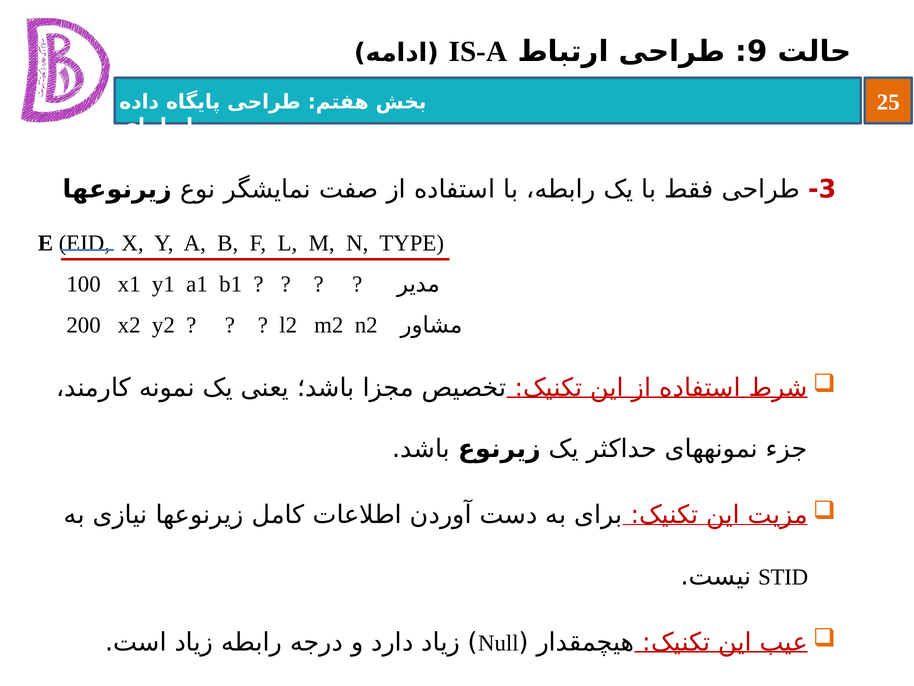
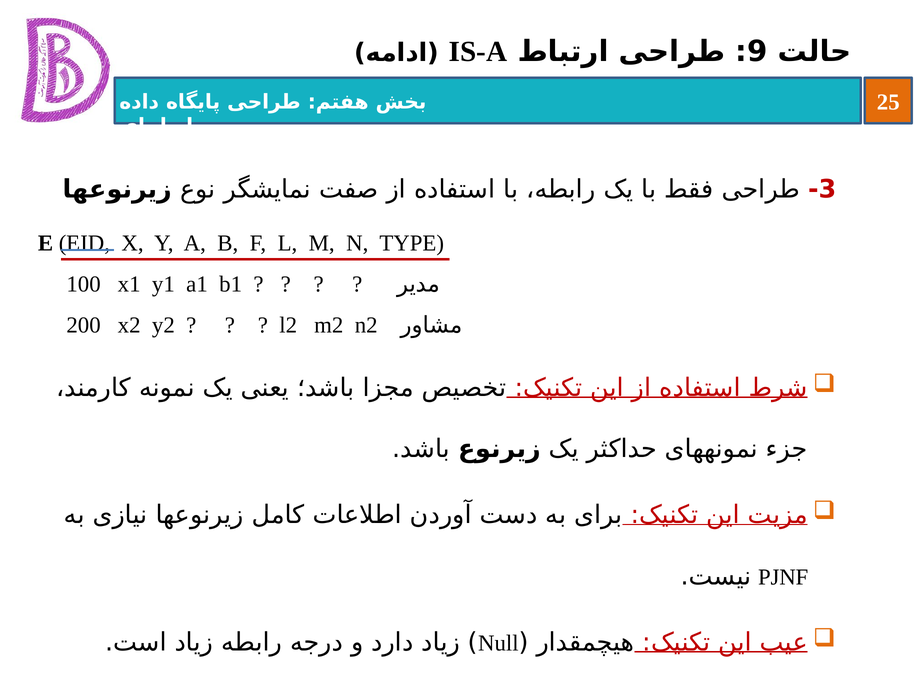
STID: STID -> PJNF (783, 577)
